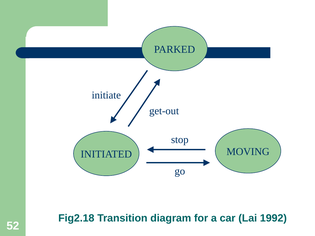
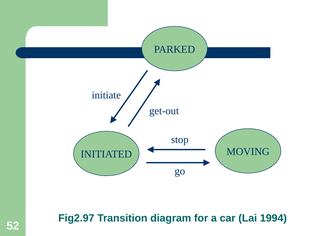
Fig2.18: Fig2.18 -> Fig2.97 (76, 218)
1992: 1992 -> 1994 (273, 218)
